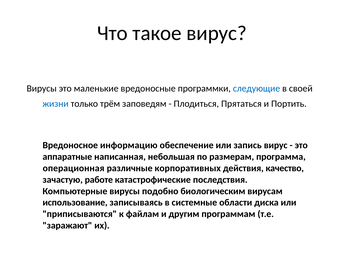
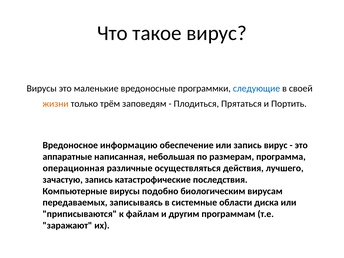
жизни colour: blue -> orange (56, 104)
корпоративных: корпоративных -> осуществляться (188, 168)
качество: качество -> лучшего (285, 168)
зачастую работе: работе -> запись (99, 180)
использование: использование -> передаваемых (75, 203)
